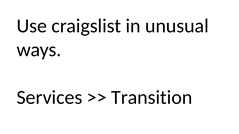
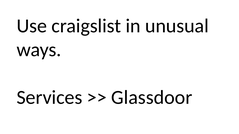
Transition: Transition -> Glassdoor (152, 98)
